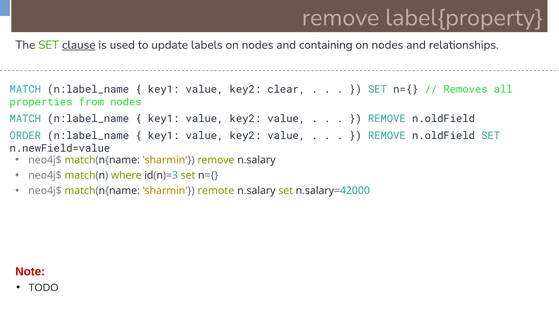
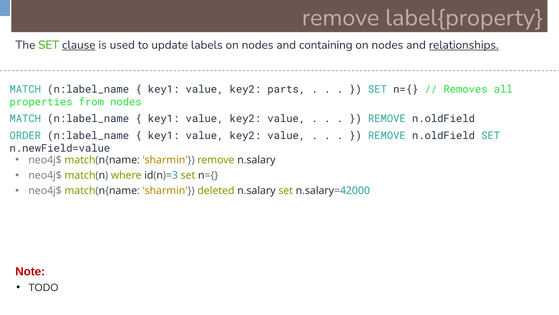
relationships underline: none -> present (464, 45)
clear: clear -> parts (286, 89)
remote: remote -> deleted (216, 191)
